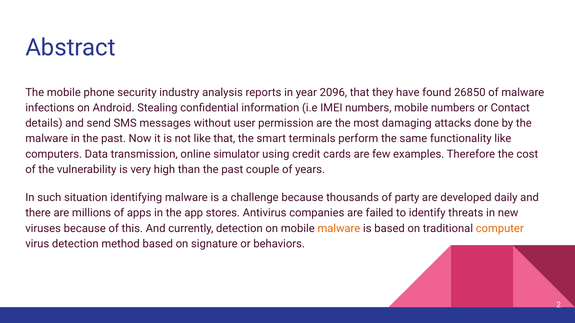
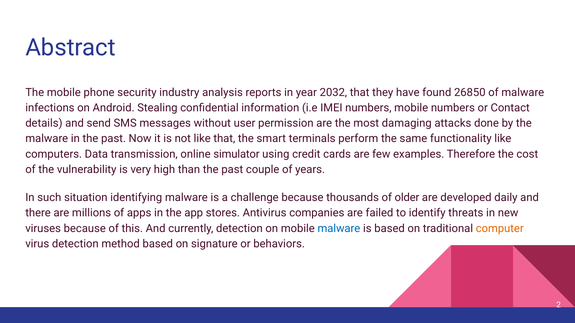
2096: 2096 -> 2032 (333, 93)
party: party -> older (407, 198)
malware colour: orange -> blue (339, 229)
